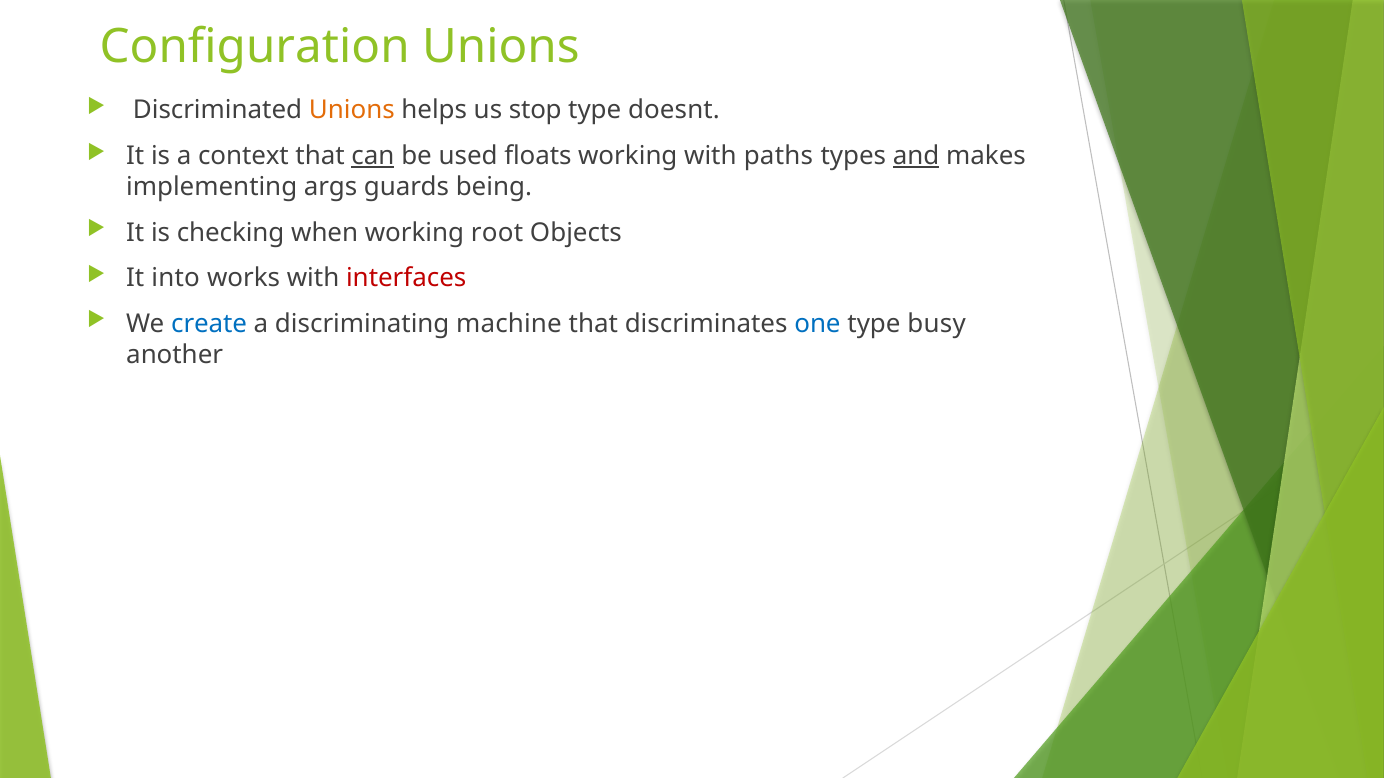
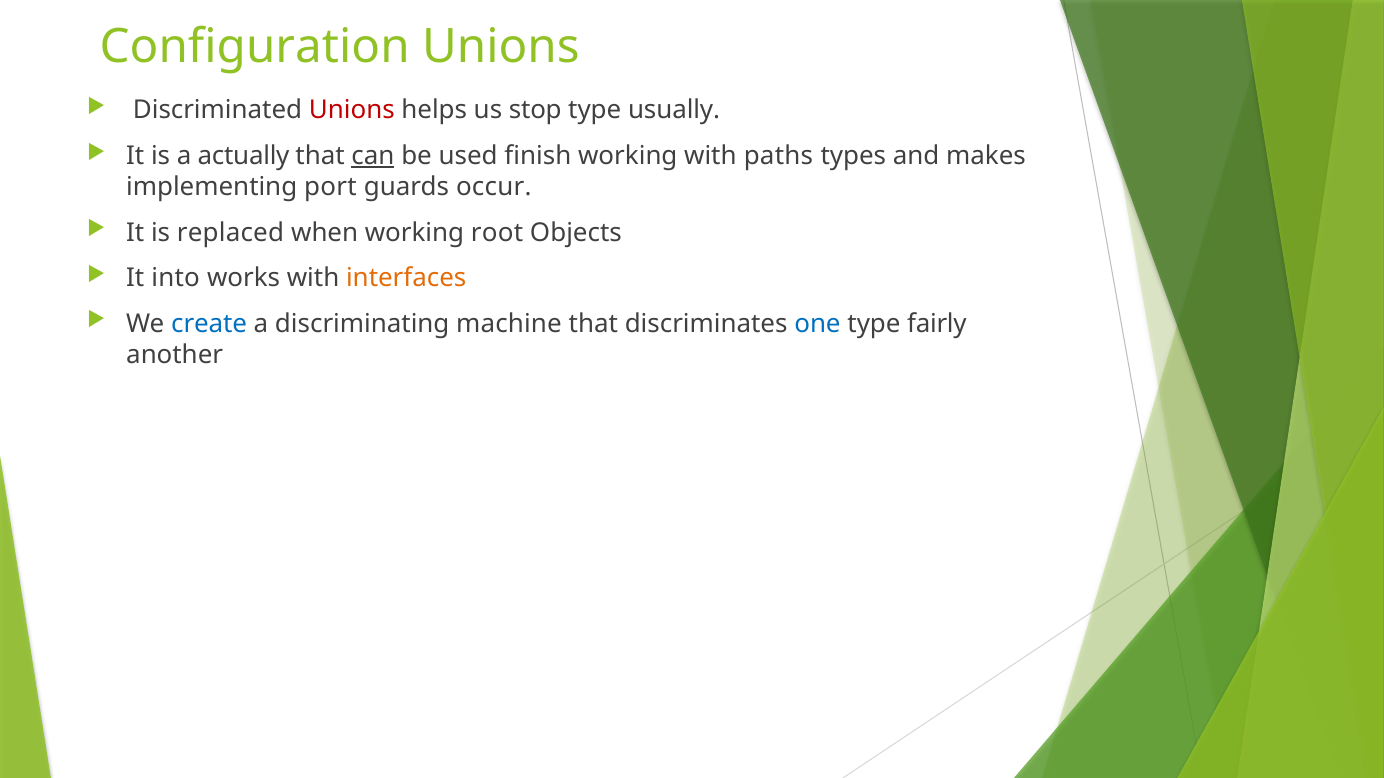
Unions colour: orange -> red (352, 110)
doesnt: doesnt -> usually (674, 110)
context: context -> actually (244, 156)
floats: floats -> finish (538, 156)
and underline: present -> none (916, 156)
args: args -> port (330, 187)
being: being -> occur (494, 187)
checking: checking -> replaced (230, 233)
interfaces colour: red -> orange (406, 278)
busy: busy -> fairly (937, 324)
